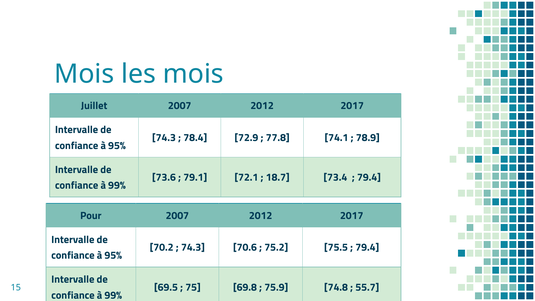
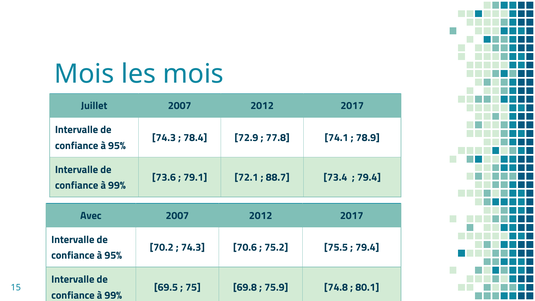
18.7: 18.7 -> 88.7 (278, 177)
Pour: Pour -> Avec (91, 216)
55.7: 55.7 -> 80.1 (367, 287)
